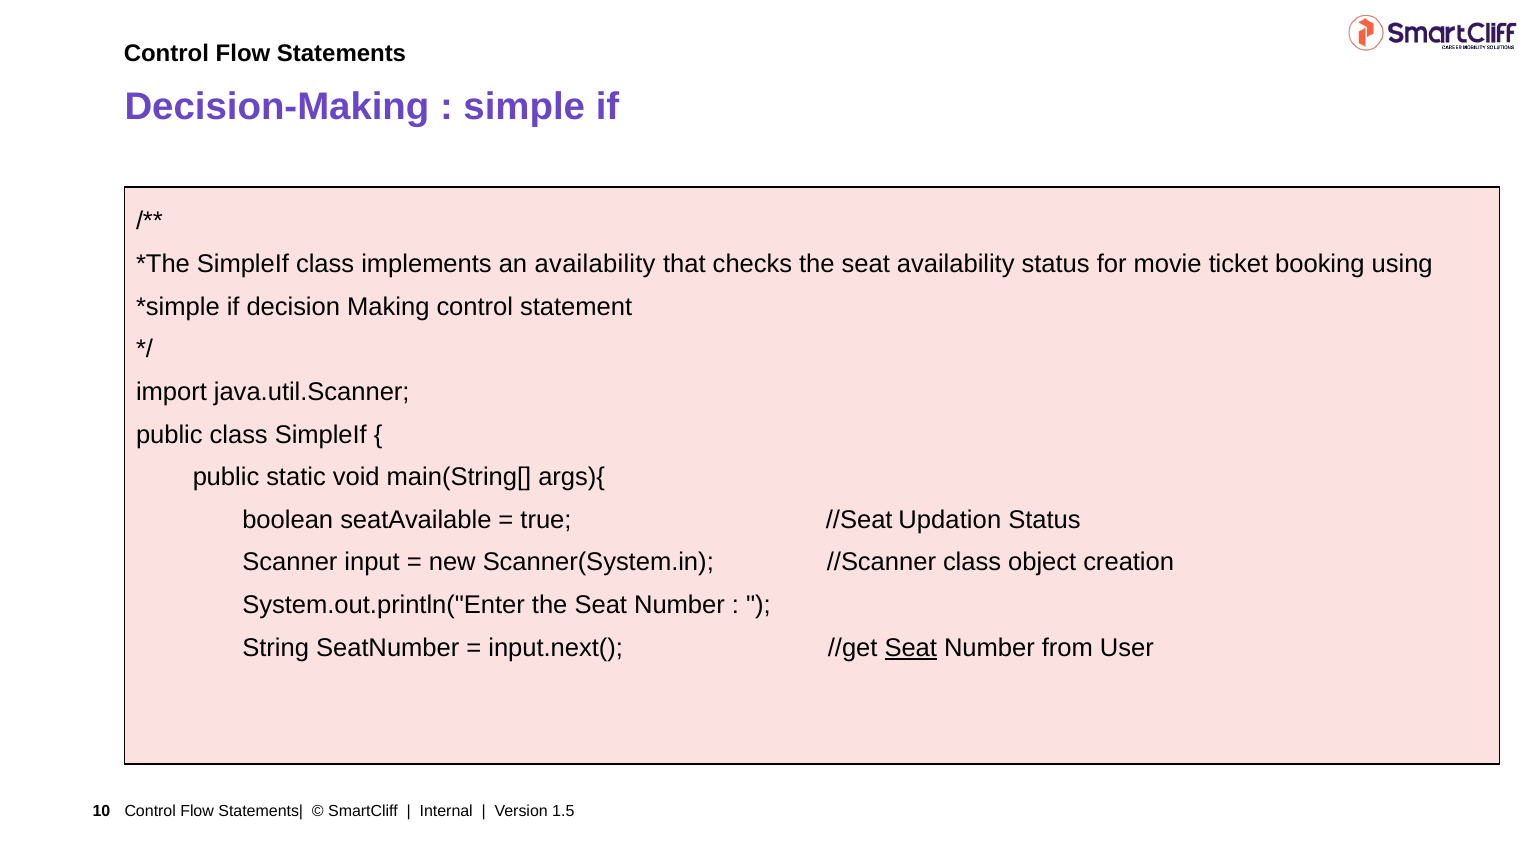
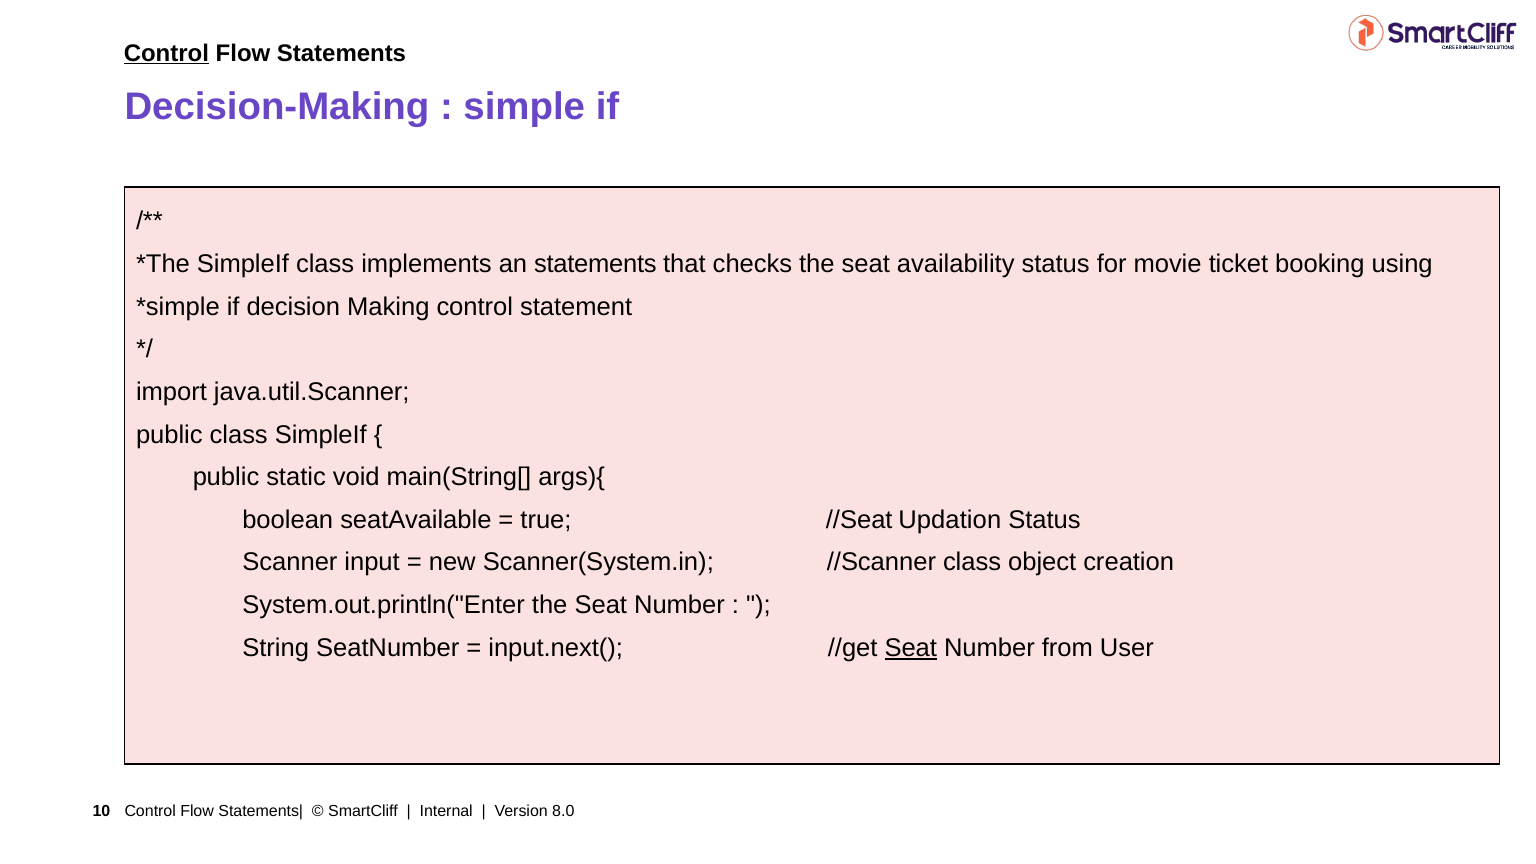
Control underline: none -> present (166, 53)
an availability: availability -> statements (595, 264)
1.5: 1.5 -> 8.0 (563, 811)
